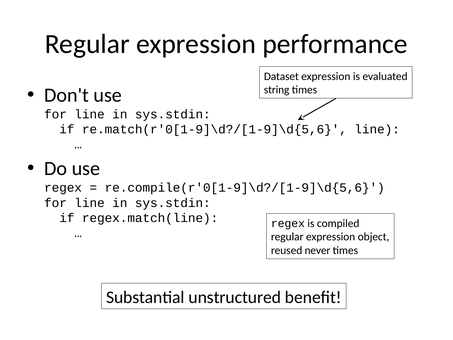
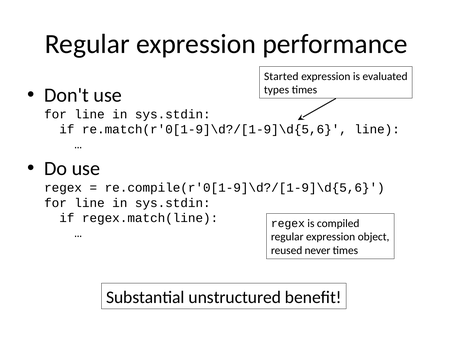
Dataset: Dataset -> Started (281, 76)
string: string -> types (277, 90)
